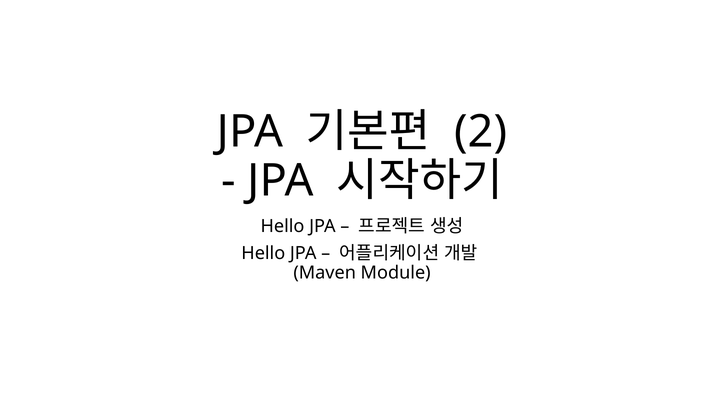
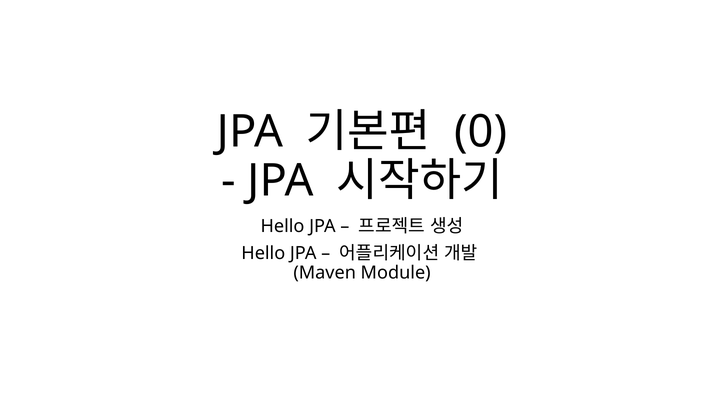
2: 2 -> 0 (481, 132)
